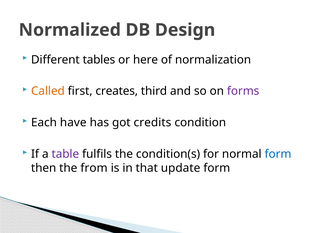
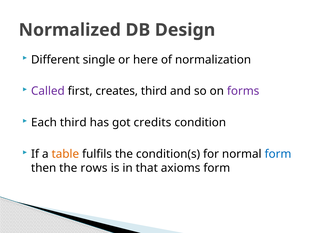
tables: tables -> single (99, 60)
Called colour: orange -> purple (48, 91)
Each have: have -> third (73, 123)
table colour: purple -> orange (65, 154)
from: from -> rows (94, 168)
update: update -> axioms (181, 168)
